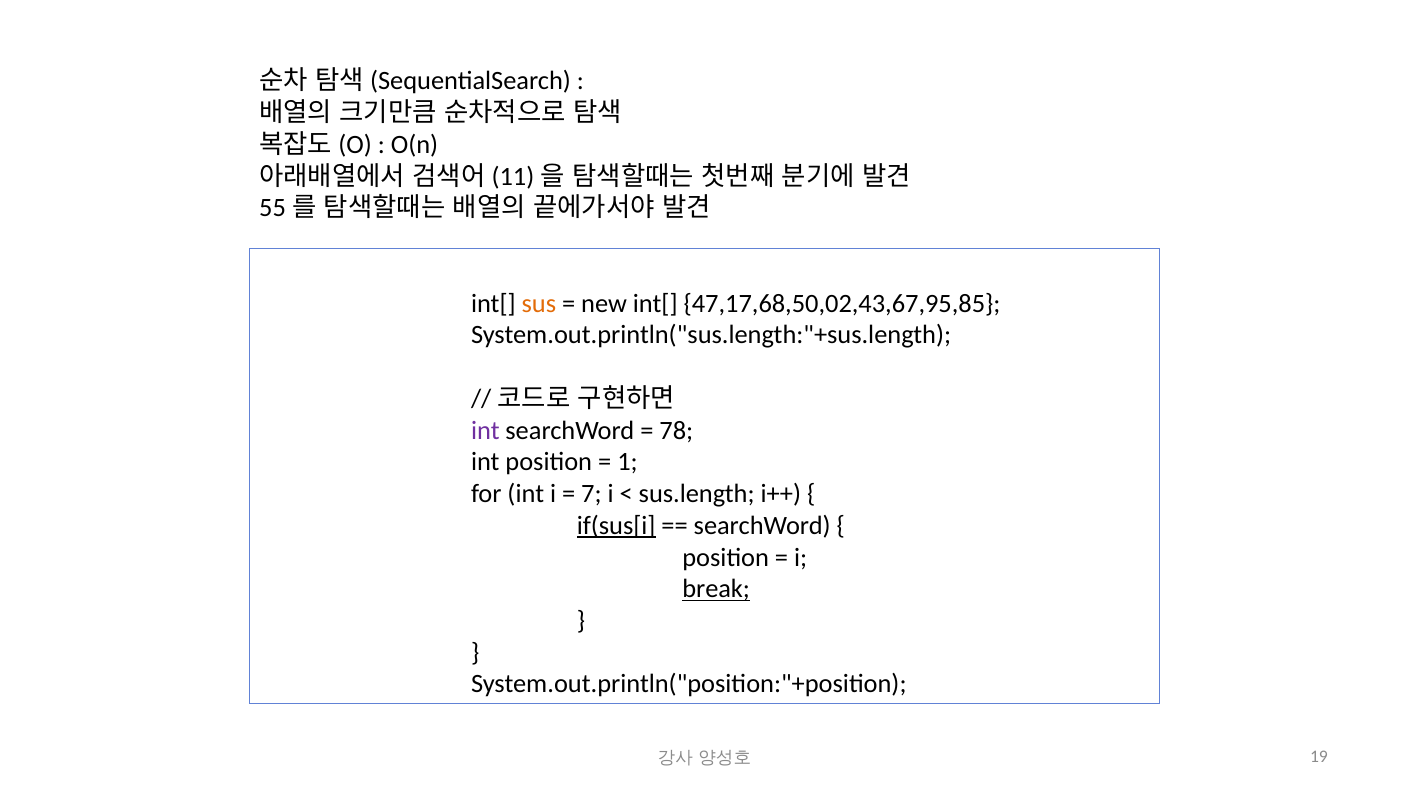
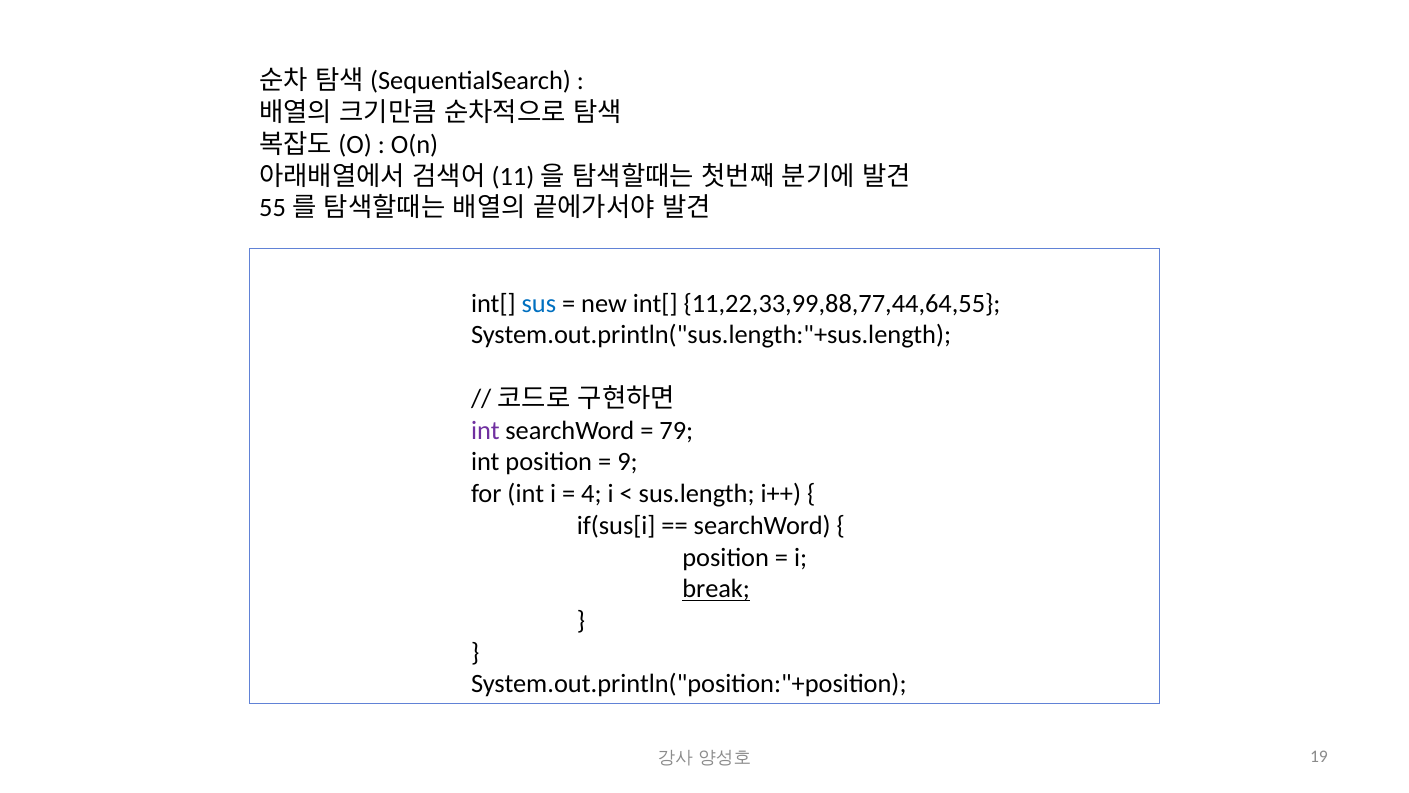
sus colour: orange -> blue (539, 303)
47,17,68,50,02,43,67,95,85: 47,17,68,50,02,43,67,95,85 -> 11,22,33,99,88,77,44,64,55 (842, 303)
78: 78 -> 79 (676, 430)
1: 1 -> 9 (627, 462)
7: 7 -> 4 (591, 494)
if(sus[i underline: present -> none (616, 525)
